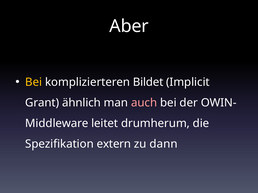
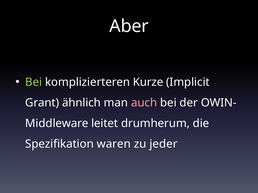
Bei colour: yellow -> light green (34, 82)
Bildet: Bildet -> Kurze (148, 82)
extern: extern -> waren (114, 144)
dann: dann -> jeder (164, 144)
